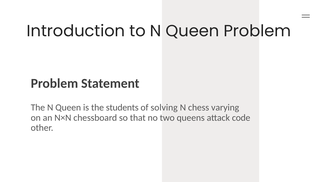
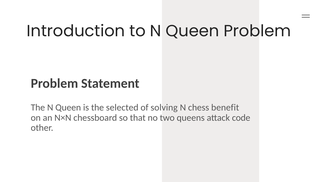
students: students -> selected (122, 108)
varying: varying -> benefit (225, 108)
